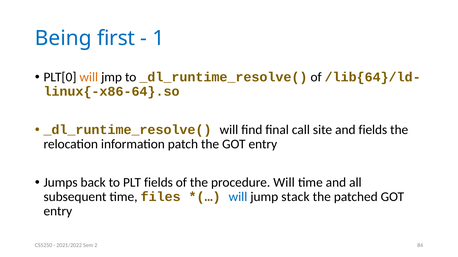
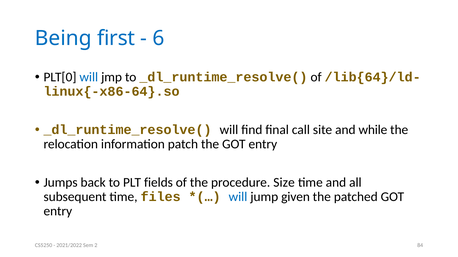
1: 1 -> 6 (159, 38)
will colour: orange -> blue (89, 77)
and fields: fields -> while (373, 130)
procedure Will: Will -> Size (284, 183)
stack: stack -> given (296, 197)
